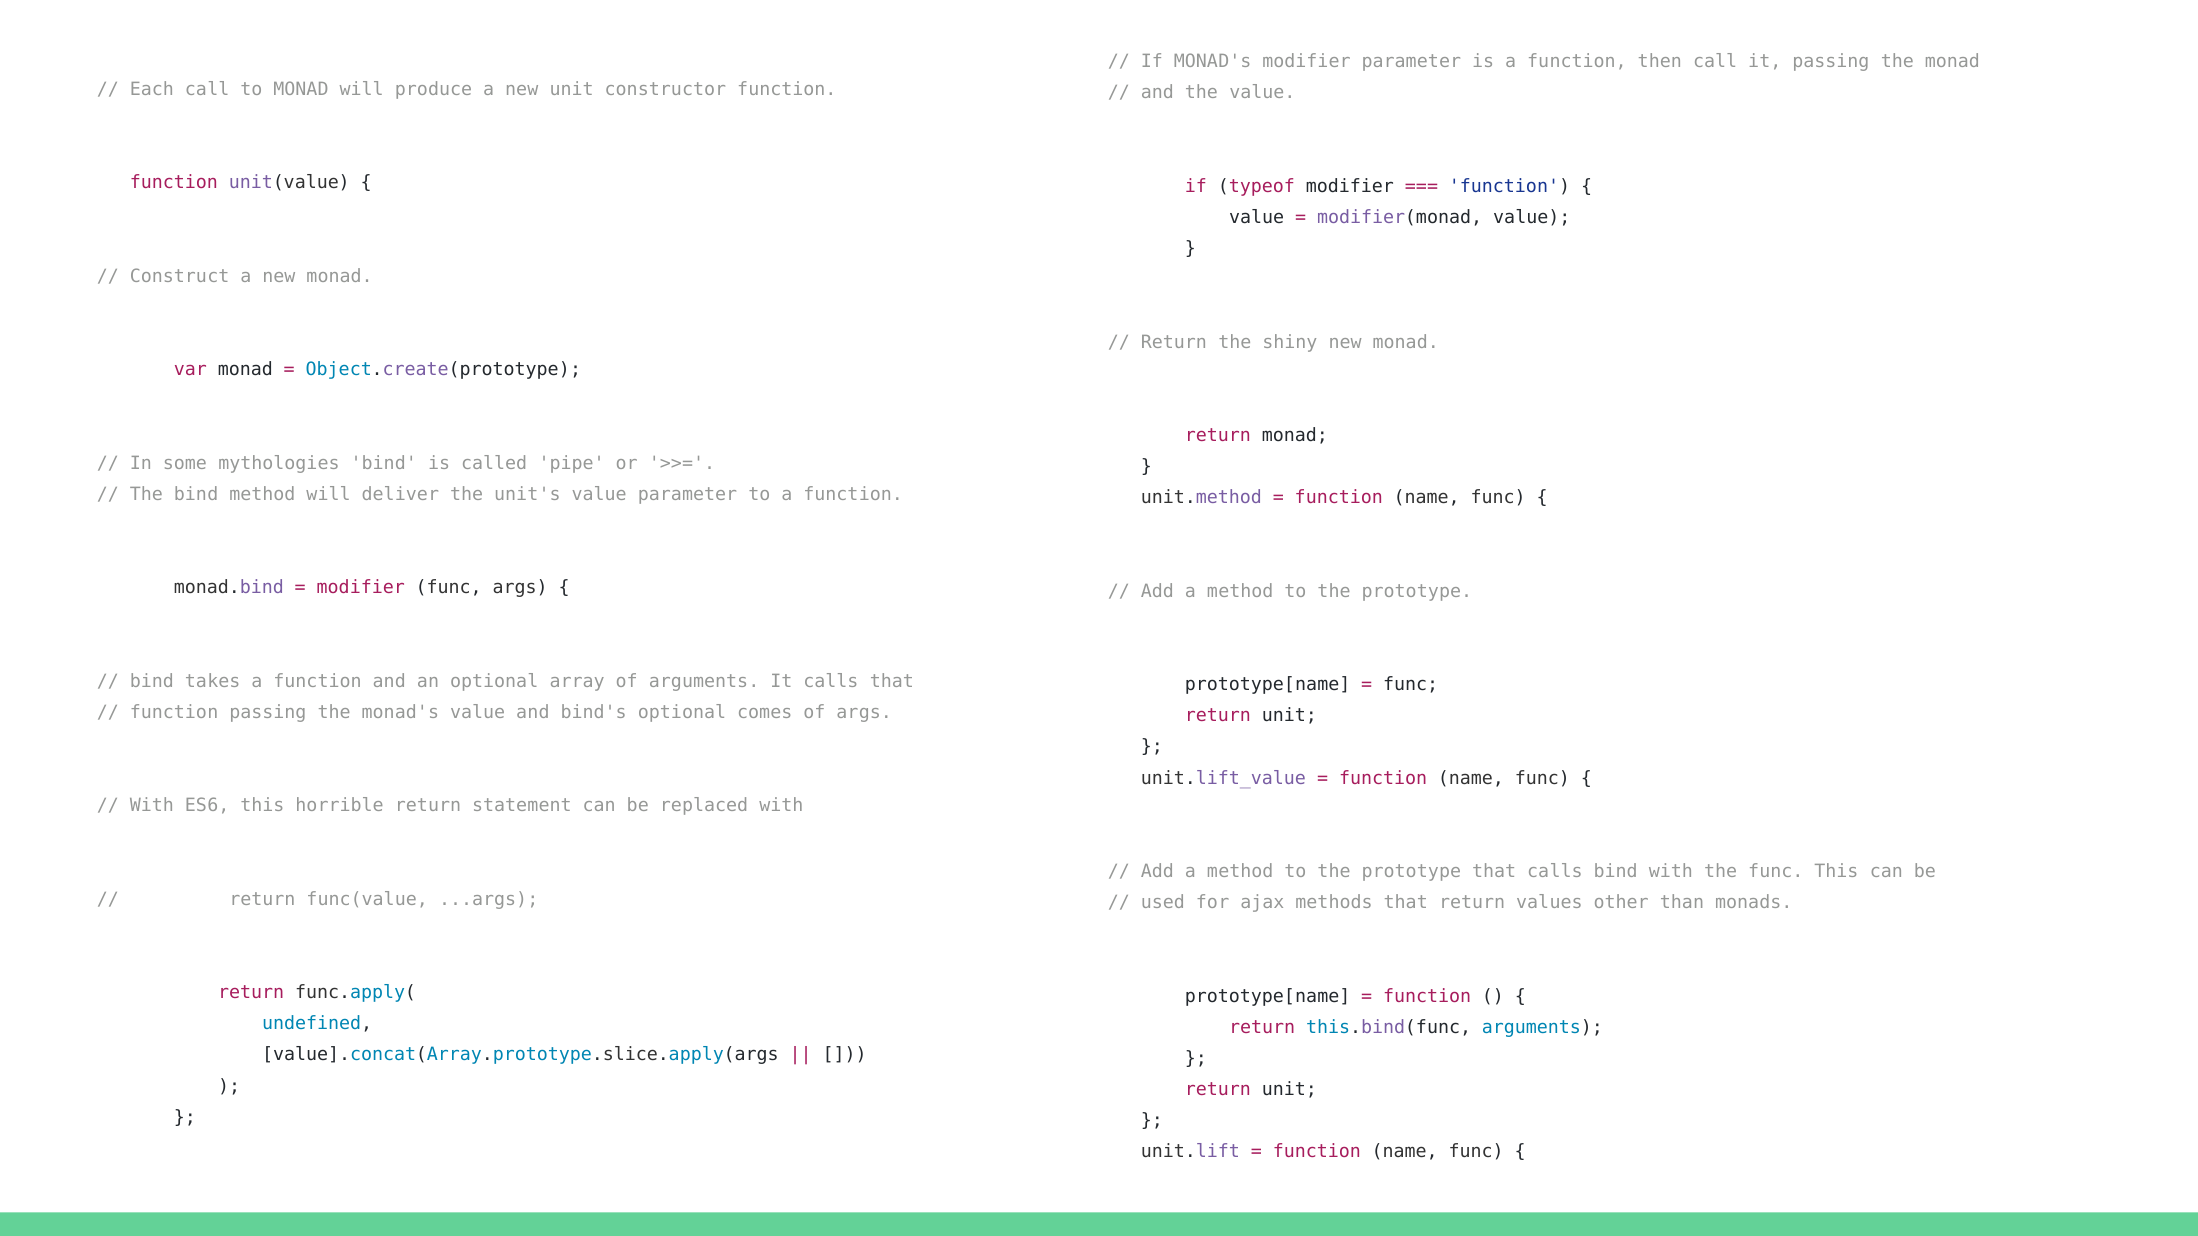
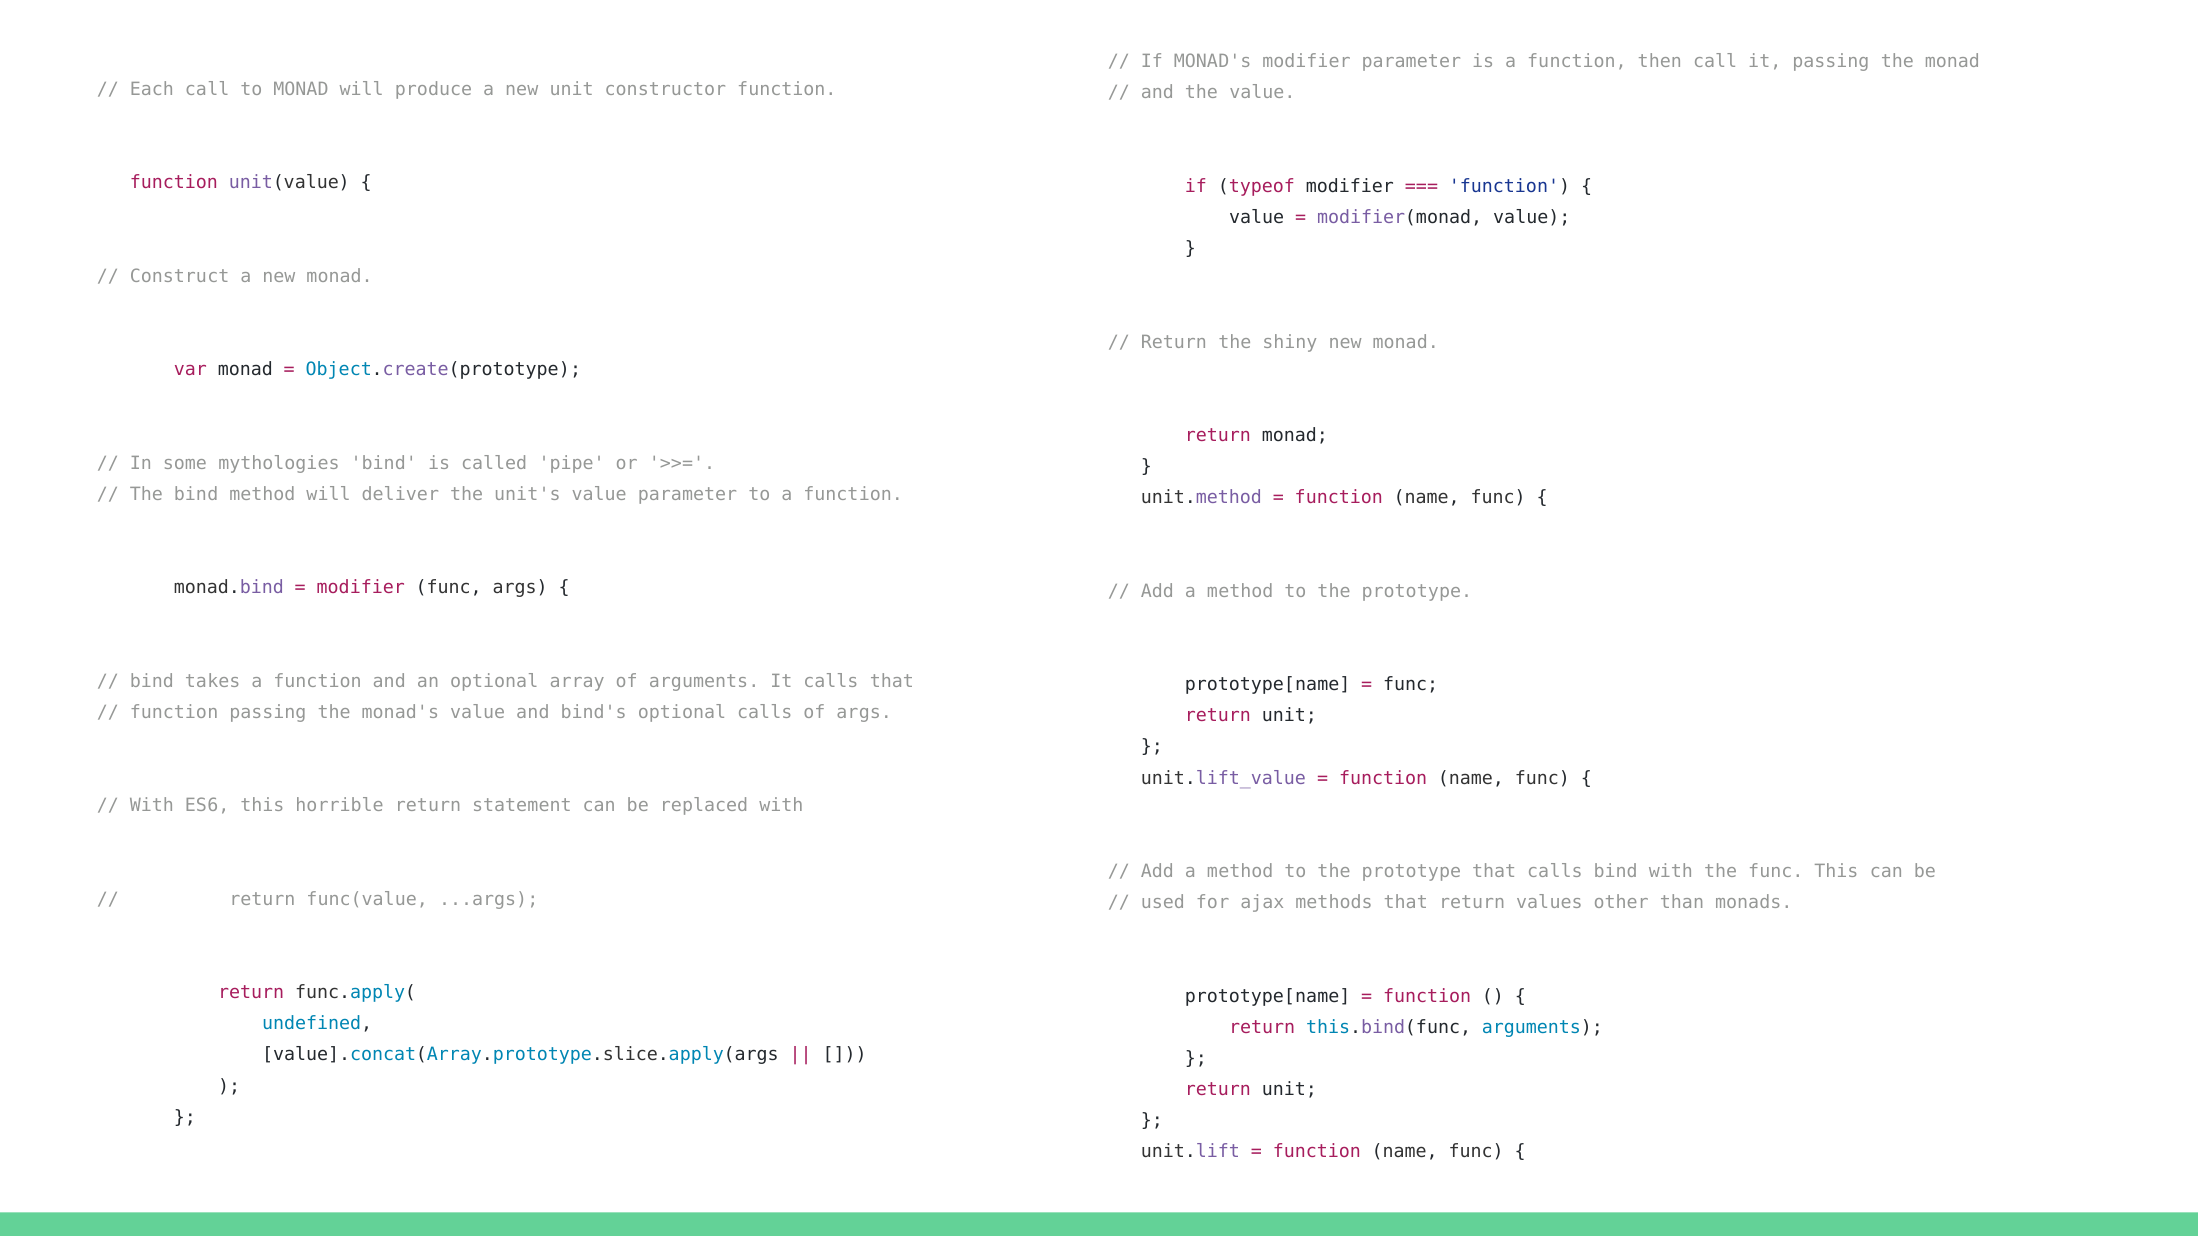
optional comes: comes -> calls (765, 713)
